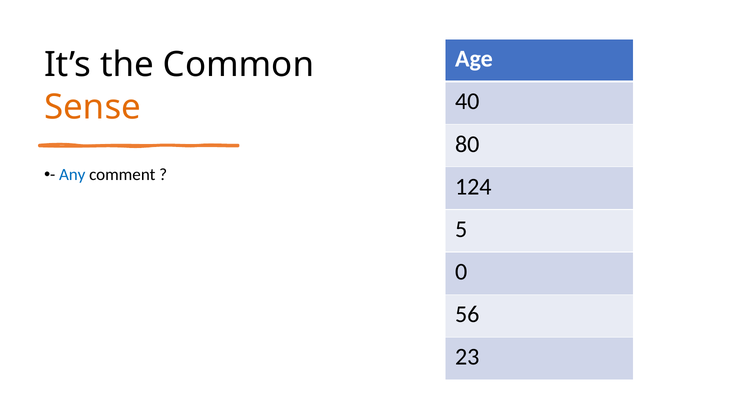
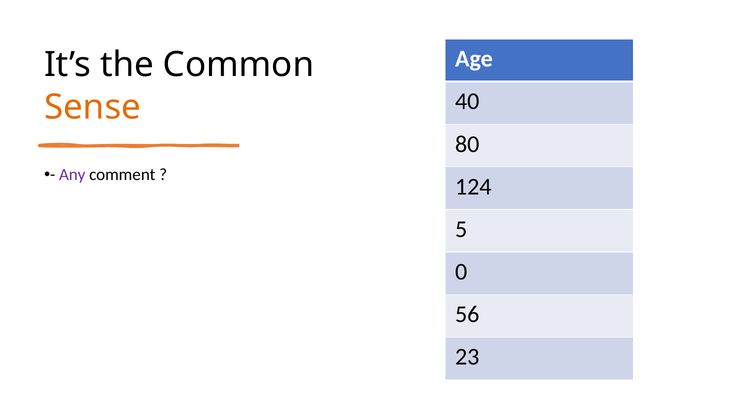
Any colour: blue -> purple (72, 175)
